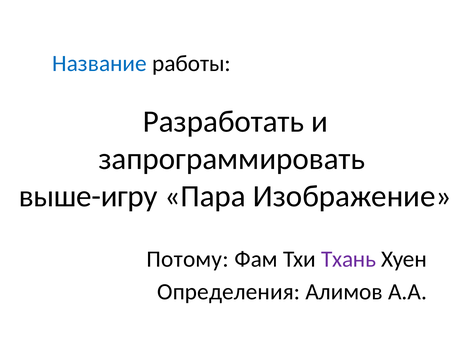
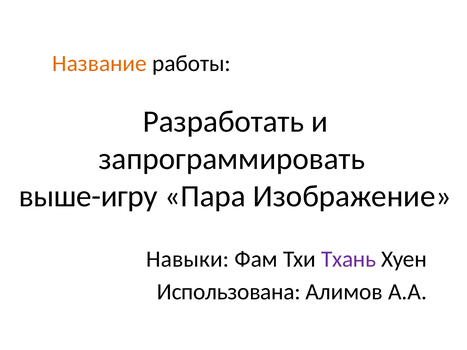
Название colour: blue -> orange (100, 64)
Потому: Потому -> Навыки (188, 259)
Определения: Определения -> Использована (229, 292)
